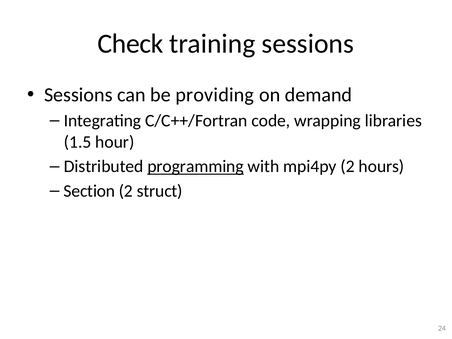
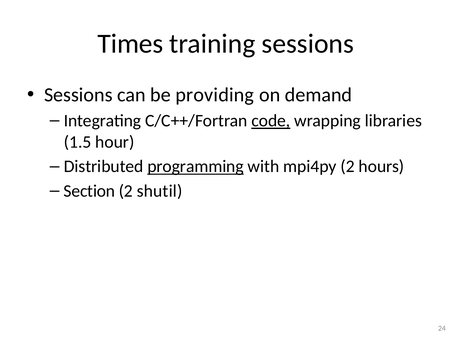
Check: Check -> Times (130, 44)
code underline: none -> present (271, 121)
struct: struct -> shutil (160, 191)
